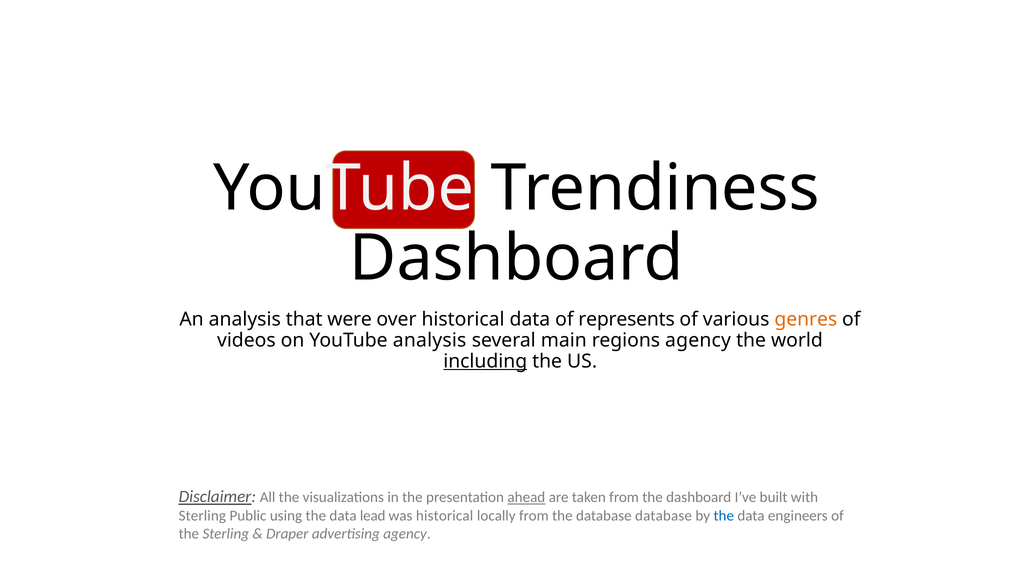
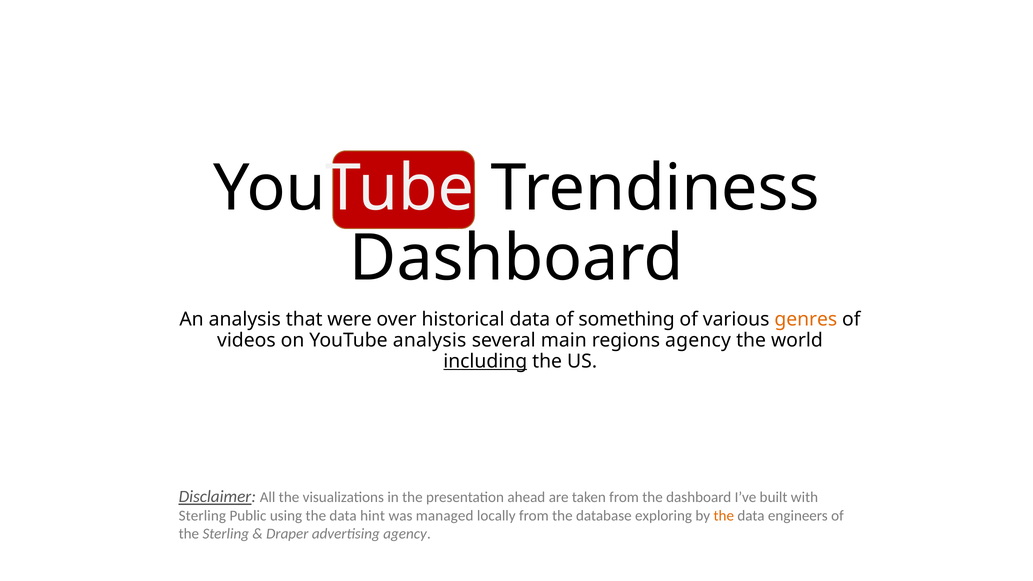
represents: represents -> something (627, 319)
ahead underline: present -> none (526, 497)
lead: lead -> hint (373, 516)
was historical: historical -> managed (445, 516)
database database: database -> exploring (664, 516)
the colour: blue -> orange (724, 516)
